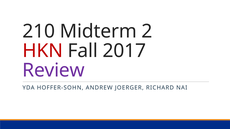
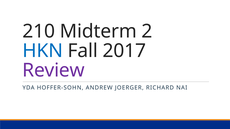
HKN colour: red -> blue (43, 51)
